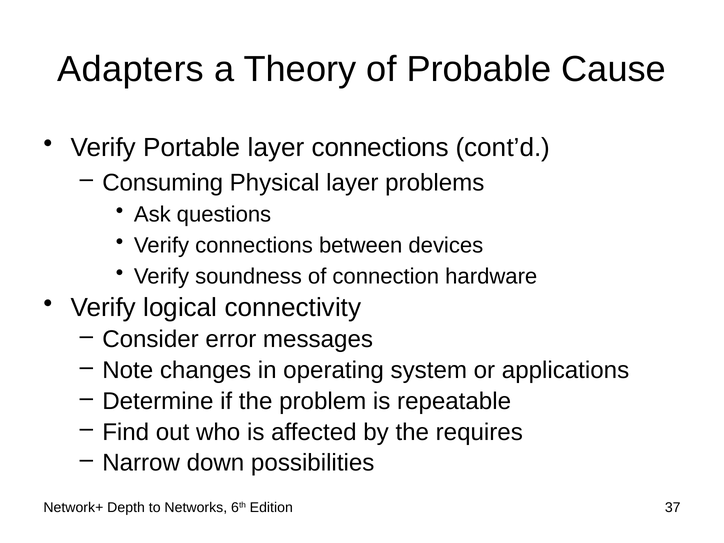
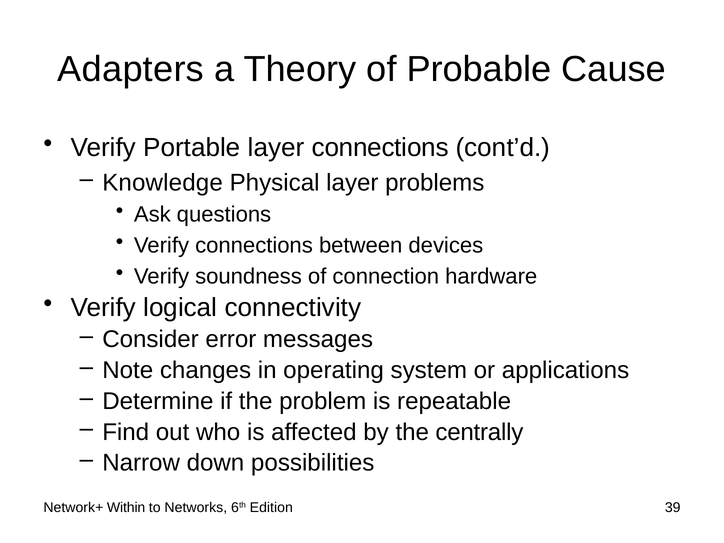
Consuming: Consuming -> Knowledge (163, 183)
requires: requires -> centrally (479, 432)
Depth: Depth -> Within (126, 508)
37: 37 -> 39 (673, 508)
